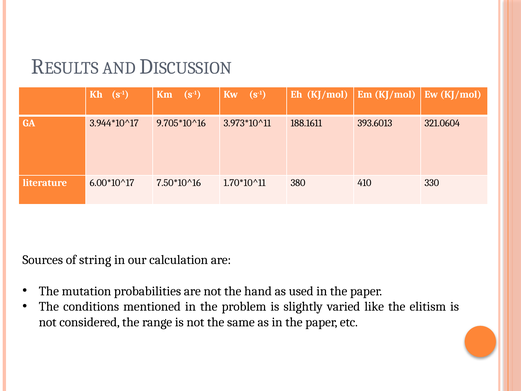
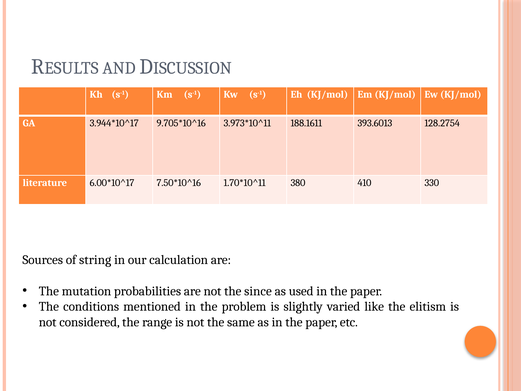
321.0604: 321.0604 -> 128.2754 (442, 123)
hand: hand -> since (258, 291)
